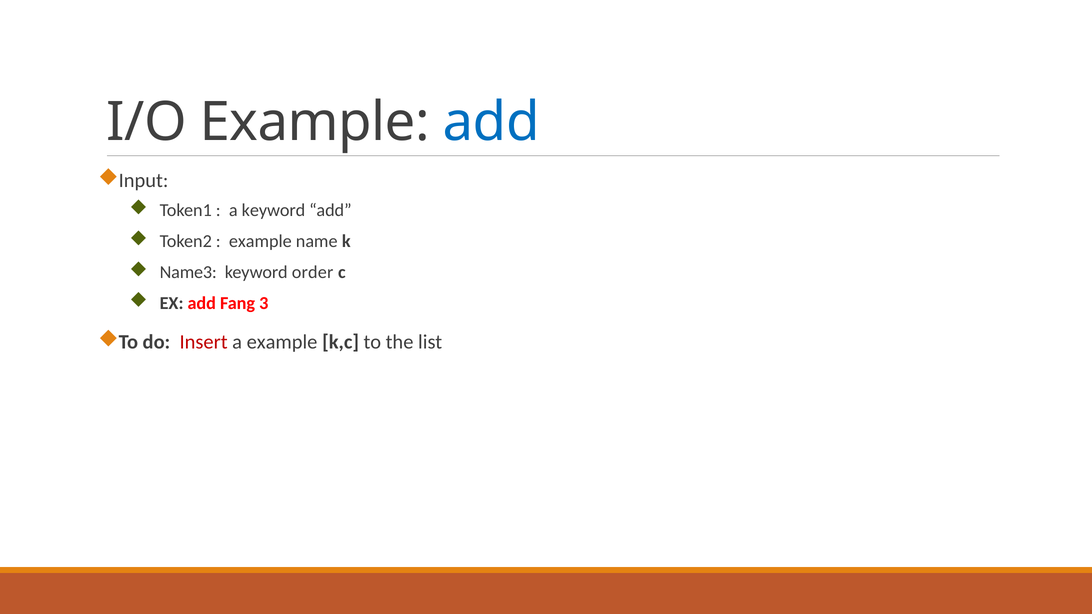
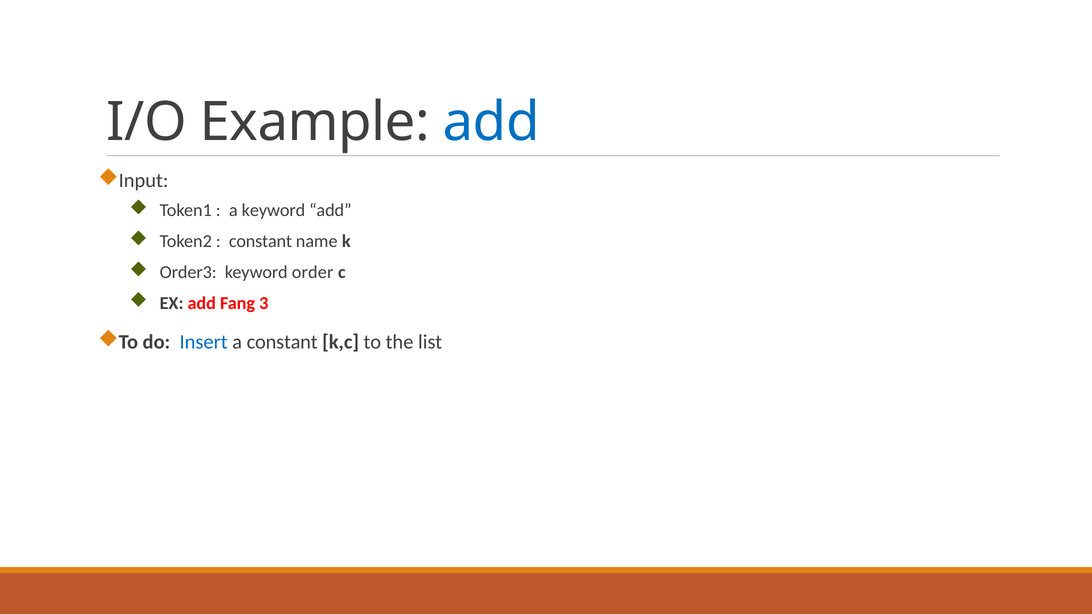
example: example -> constant (260, 241)
Name3: Name3 -> Order3 (188, 272)
Insert colour: red -> blue (204, 342)
a example: example -> constant (282, 342)
